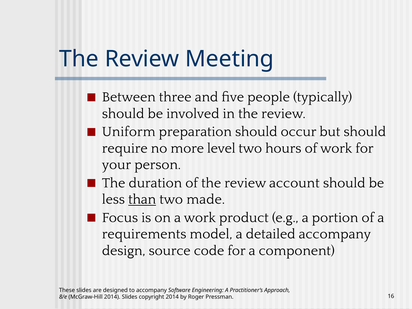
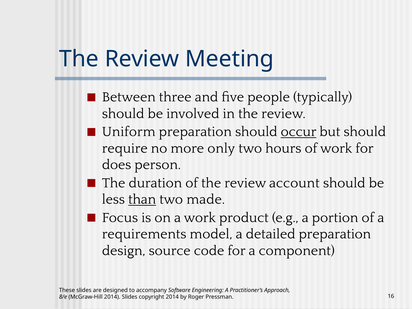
occur underline: none -> present (299, 132)
level: level -> only (221, 148)
your: your -> does (117, 165)
detailed accompany: accompany -> preparation (335, 234)
